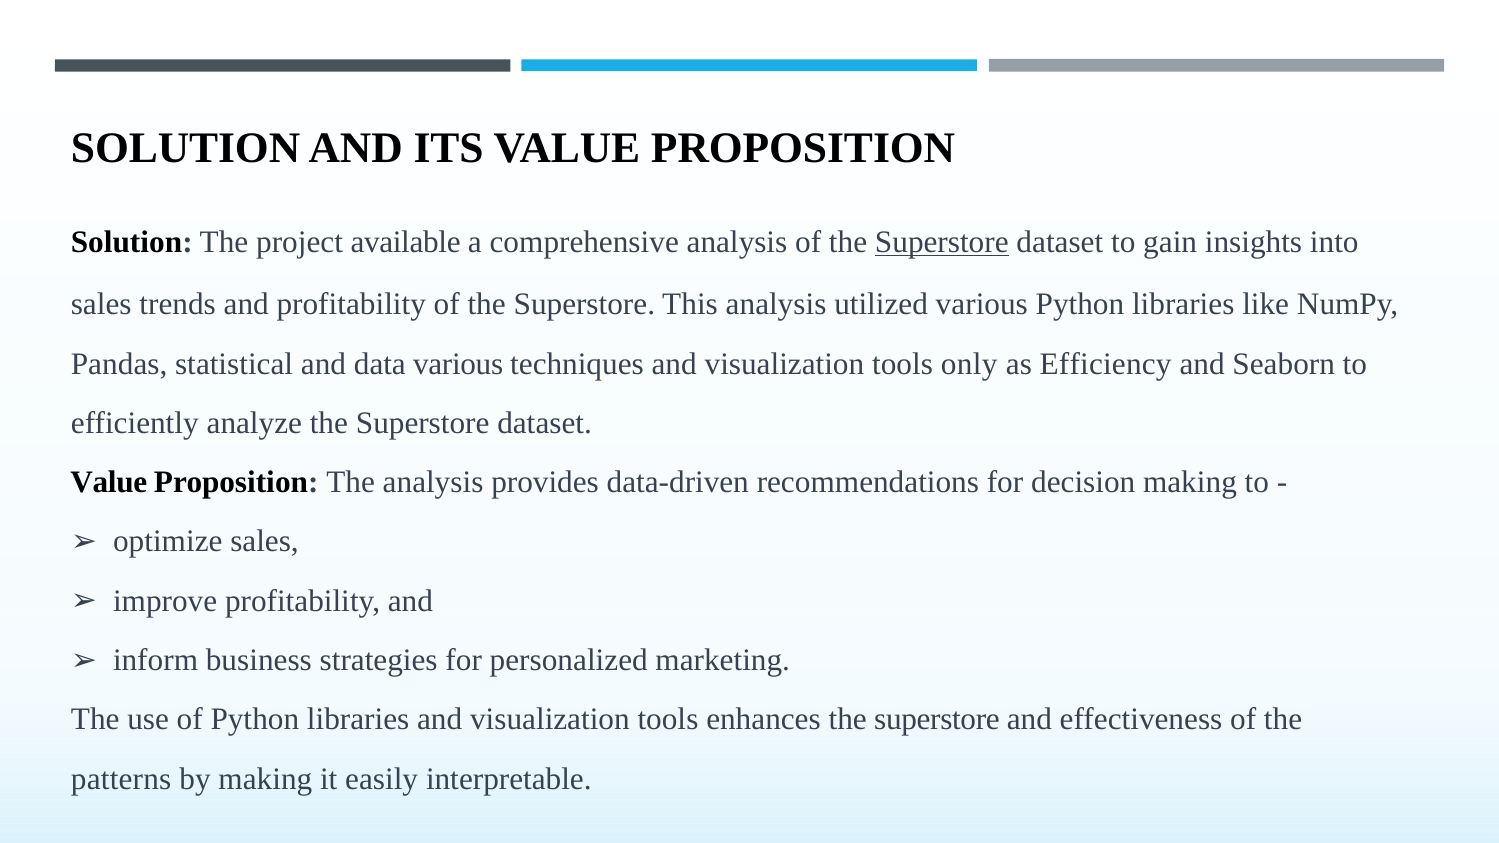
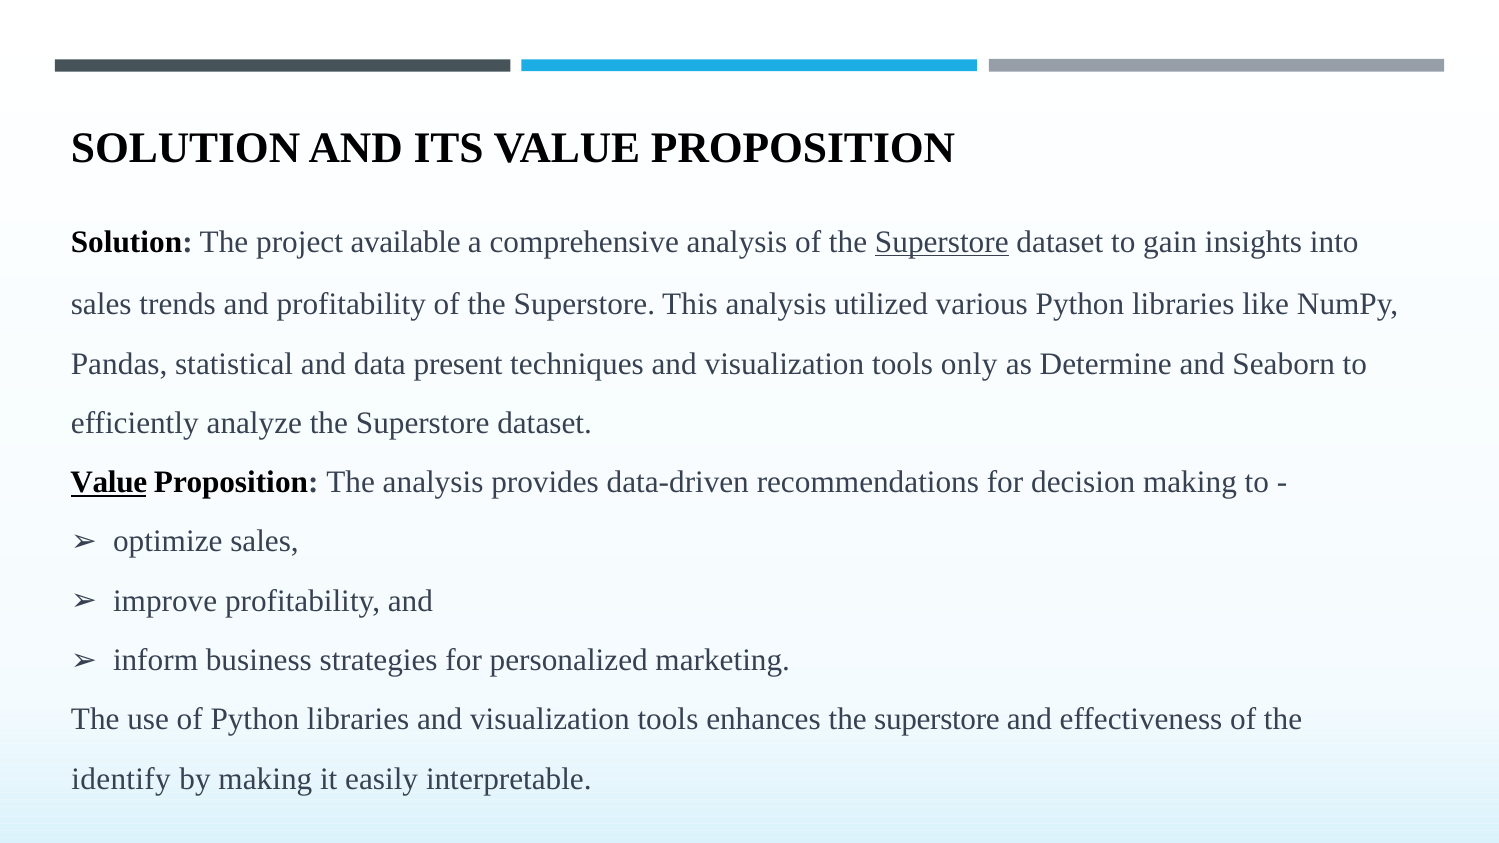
data various: various -> present (458, 364)
Efficiency: Efficiency -> Determine (1106, 364)
Value underline: none -> present (109, 482)
patterns: patterns -> identify (121, 779)
